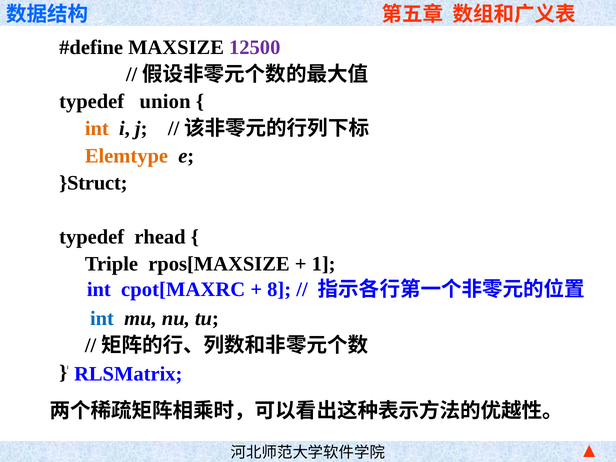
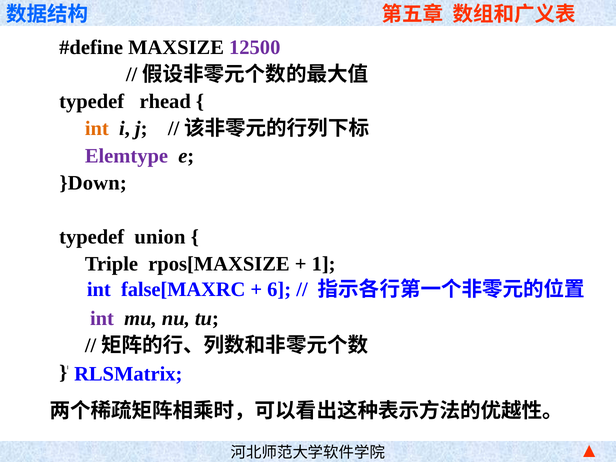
union: union -> rhead (165, 102)
Elemtype colour: orange -> purple (126, 156)
}Struct: }Struct -> }Down (93, 183)
rhead: rhead -> union (160, 237)
cpot[MAXRC: cpot[MAXRC -> false[MAXRC (183, 290)
8: 8 -> 6 (279, 290)
int colour: blue -> purple (102, 318)
